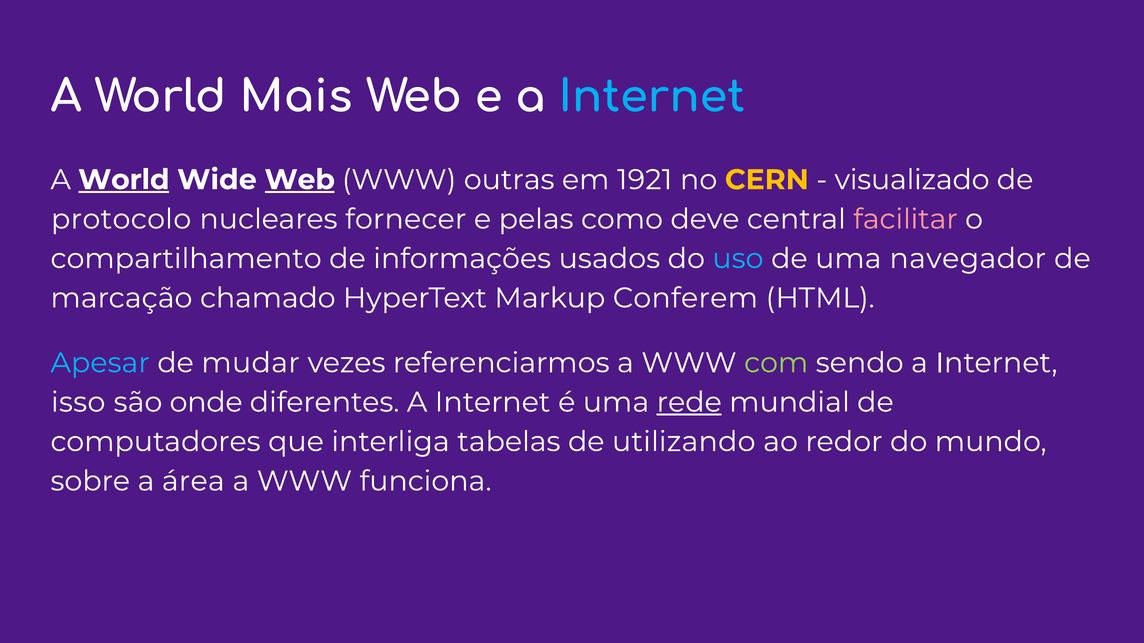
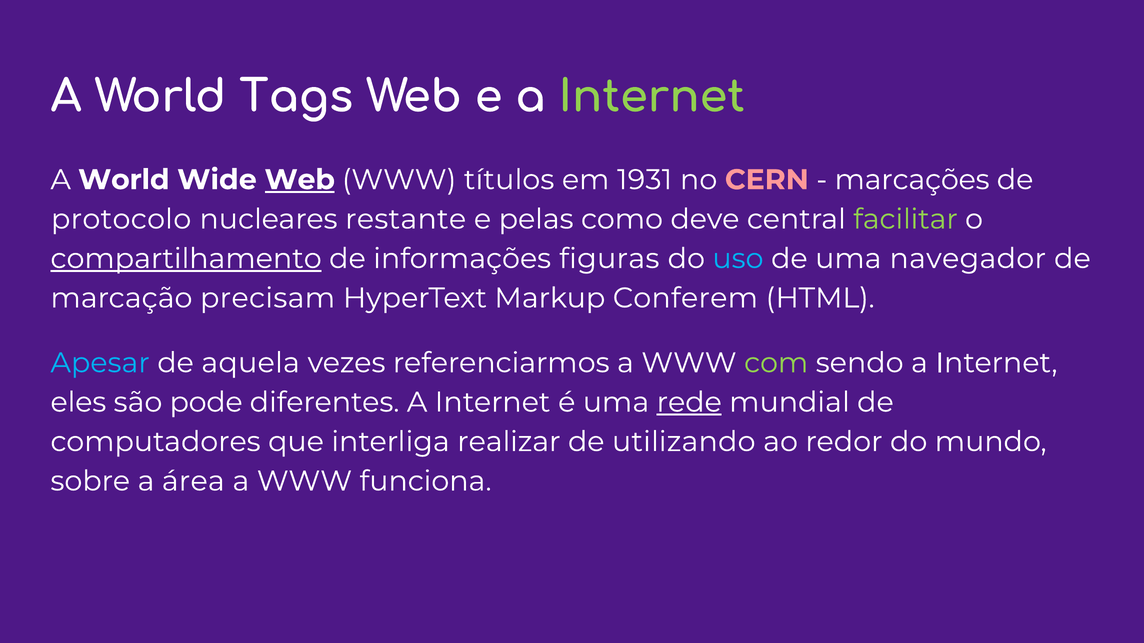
Mais: Mais -> Tags (296, 97)
Internet colour: light blue -> light green (652, 97)
World underline: present -> none (124, 180)
outras: outras -> títulos (509, 180)
1921: 1921 -> 1931 (645, 180)
CERN colour: yellow -> pink (767, 180)
visualizado: visualizado -> marcações (912, 180)
fornecer: fornecer -> restante (406, 219)
facilitar colour: pink -> light green (905, 219)
compartilhamento underline: none -> present (186, 259)
usados: usados -> figuras (609, 259)
chamado: chamado -> precisam (268, 298)
mudar: mudar -> aquela (251, 363)
isso: isso -> eles (78, 403)
onde: onde -> pode (206, 403)
tabelas: tabelas -> realizar (509, 442)
